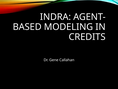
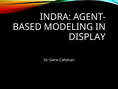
CREDITS: CREDITS -> DISPLAY (87, 37)
